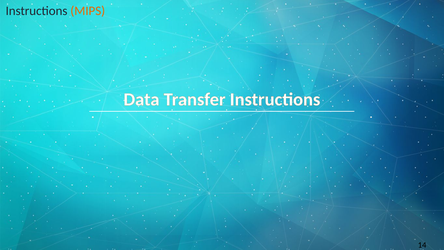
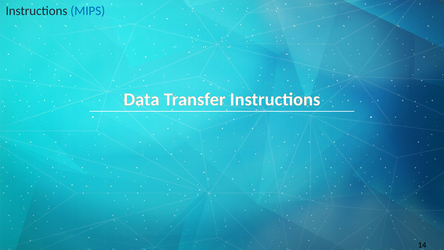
MIPS colour: orange -> blue (88, 11)
